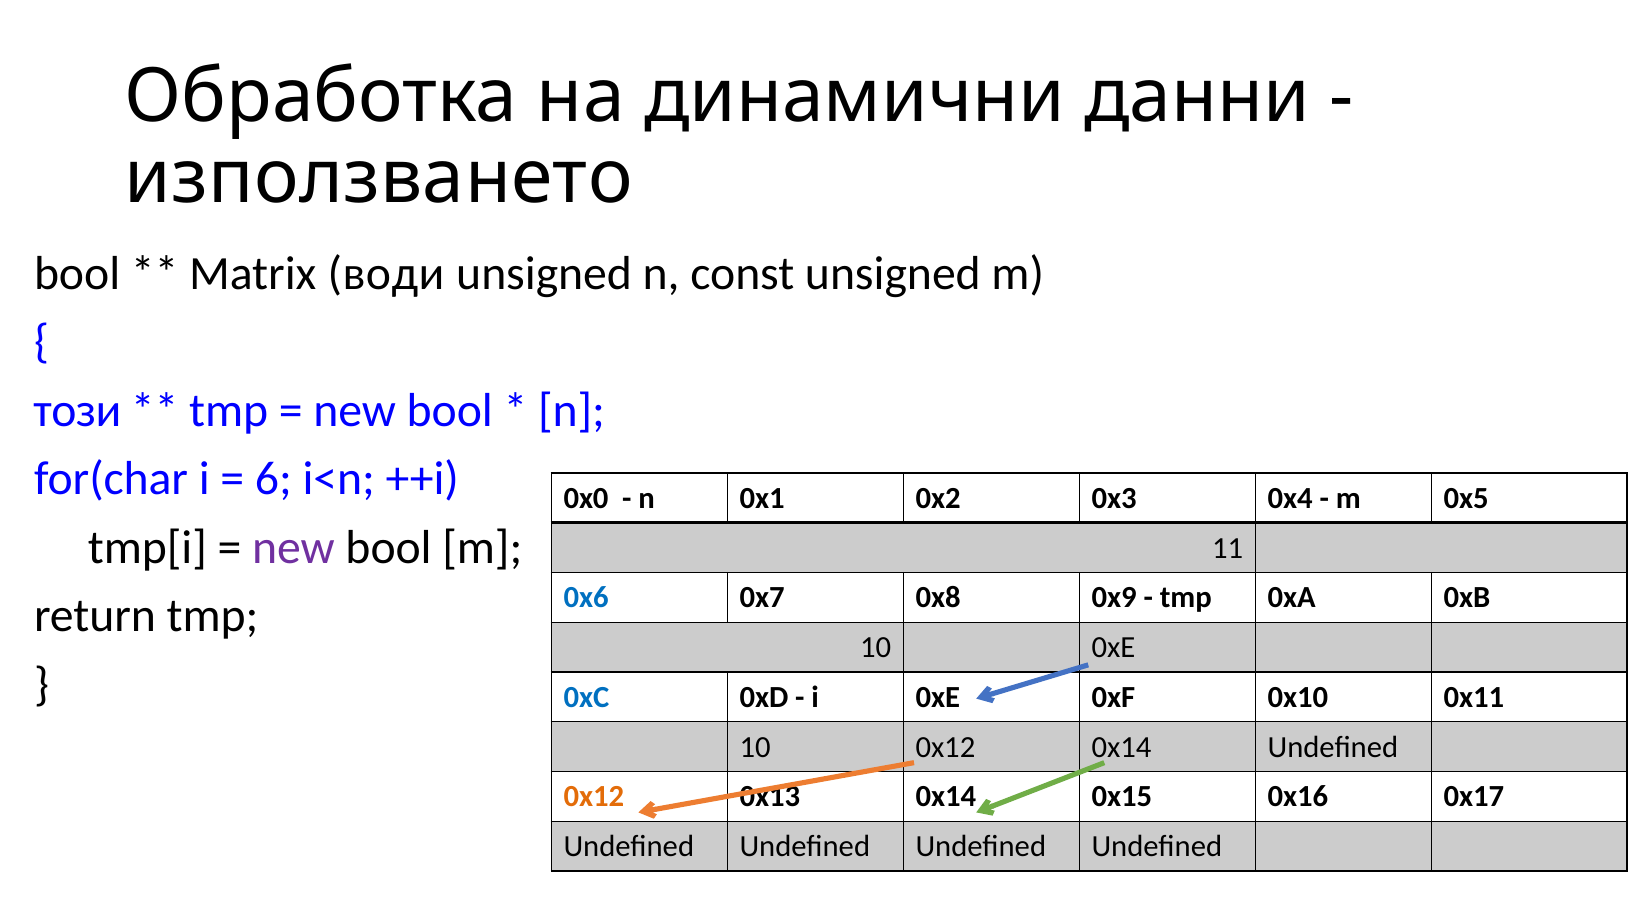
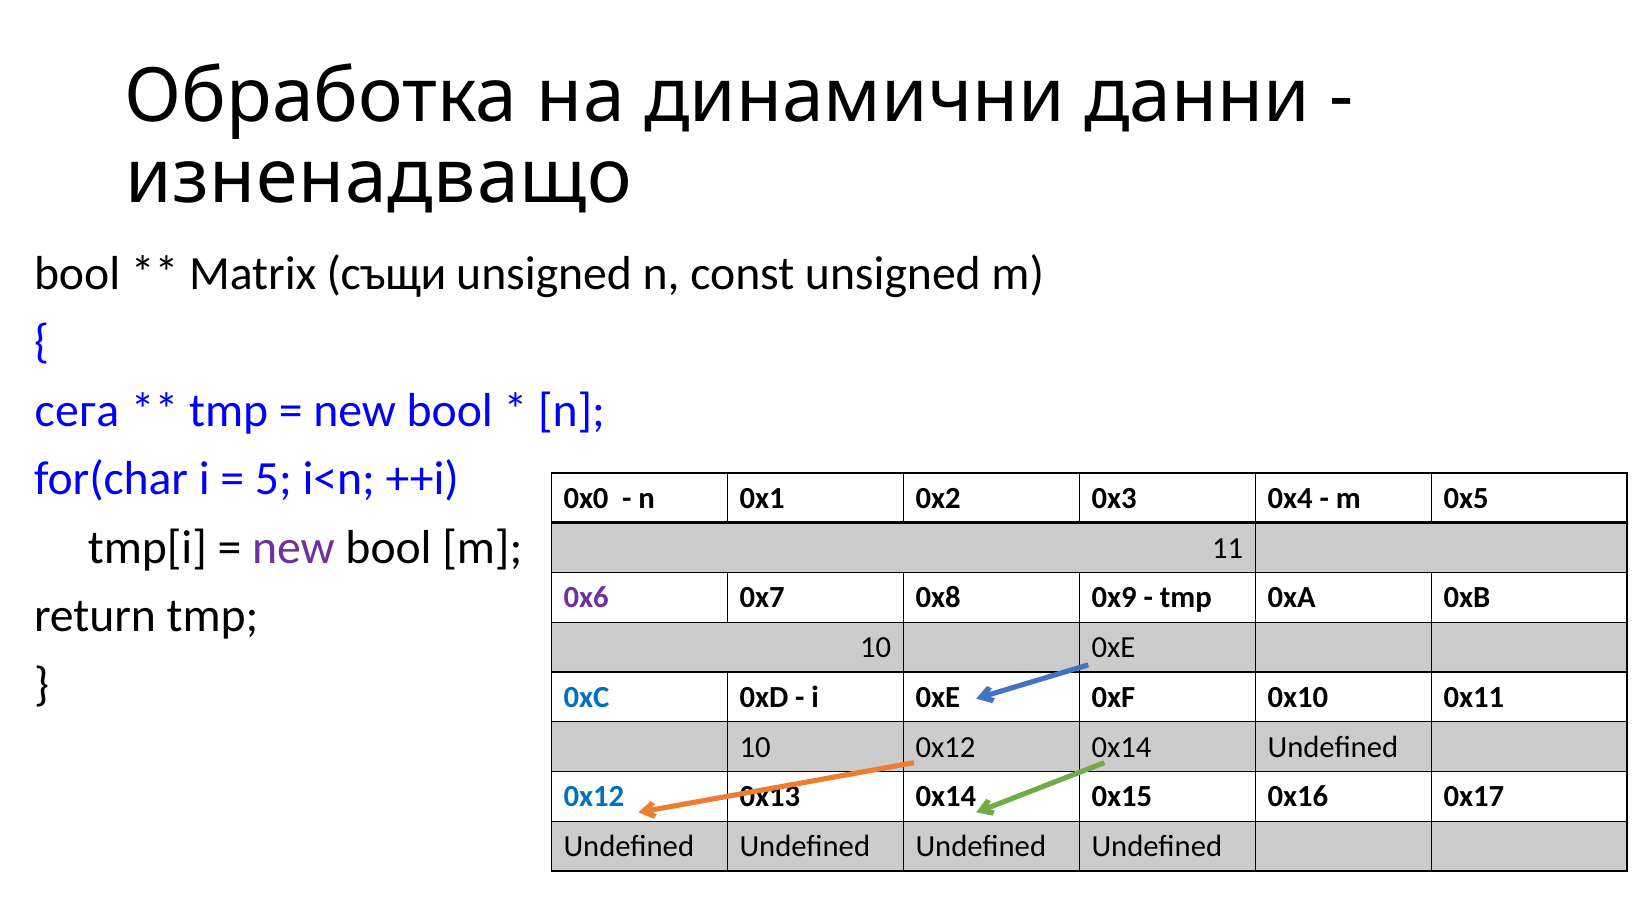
използването: използването -> изненадващо (379, 178)
води: води -> същи (387, 274)
този: този -> сега (77, 411)
6: 6 -> 5 (273, 479)
0x6 colour: blue -> purple (586, 598)
0x12 colour: orange -> blue (594, 797)
